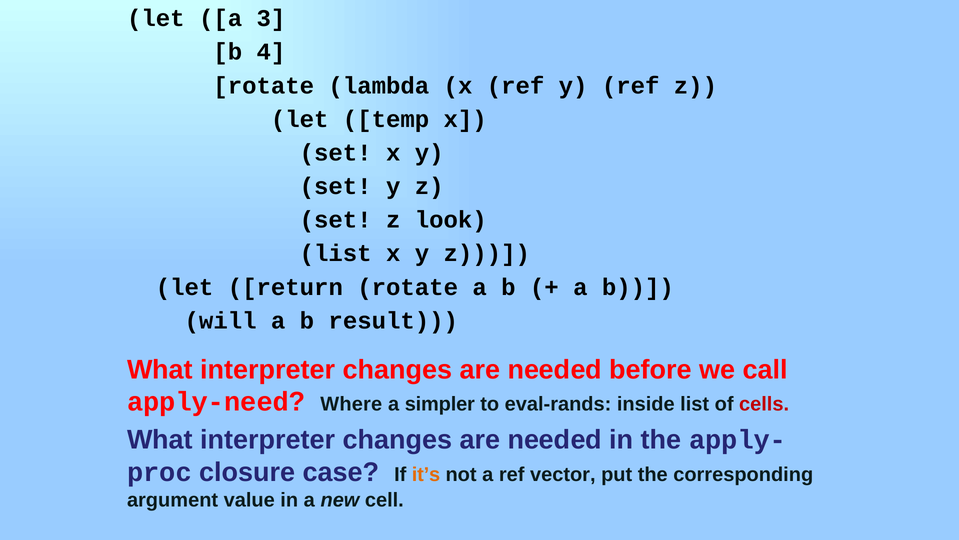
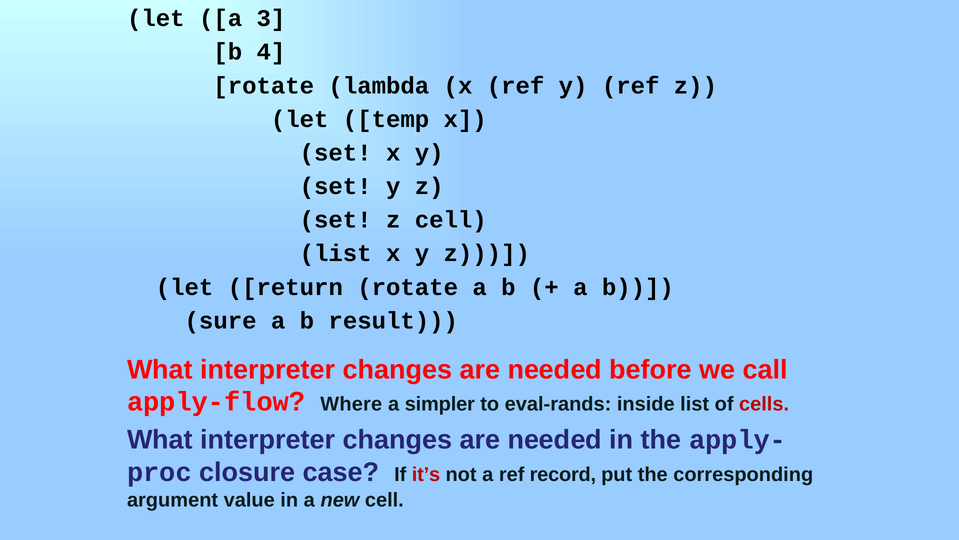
z look: look -> cell (451, 220)
will: will -> sure (221, 320)
apply-need: apply-need -> apply-flow (208, 402)
it’s colour: orange -> red (426, 474)
vector: vector -> record (563, 474)
